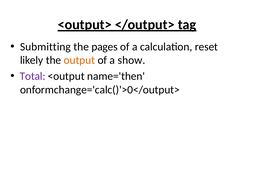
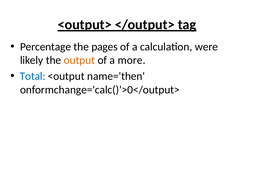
Submitting: Submitting -> Percentage (46, 47)
reset: reset -> were (206, 47)
show: show -> more (132, 60)
Total colour: purple -> blue (33, 76)
